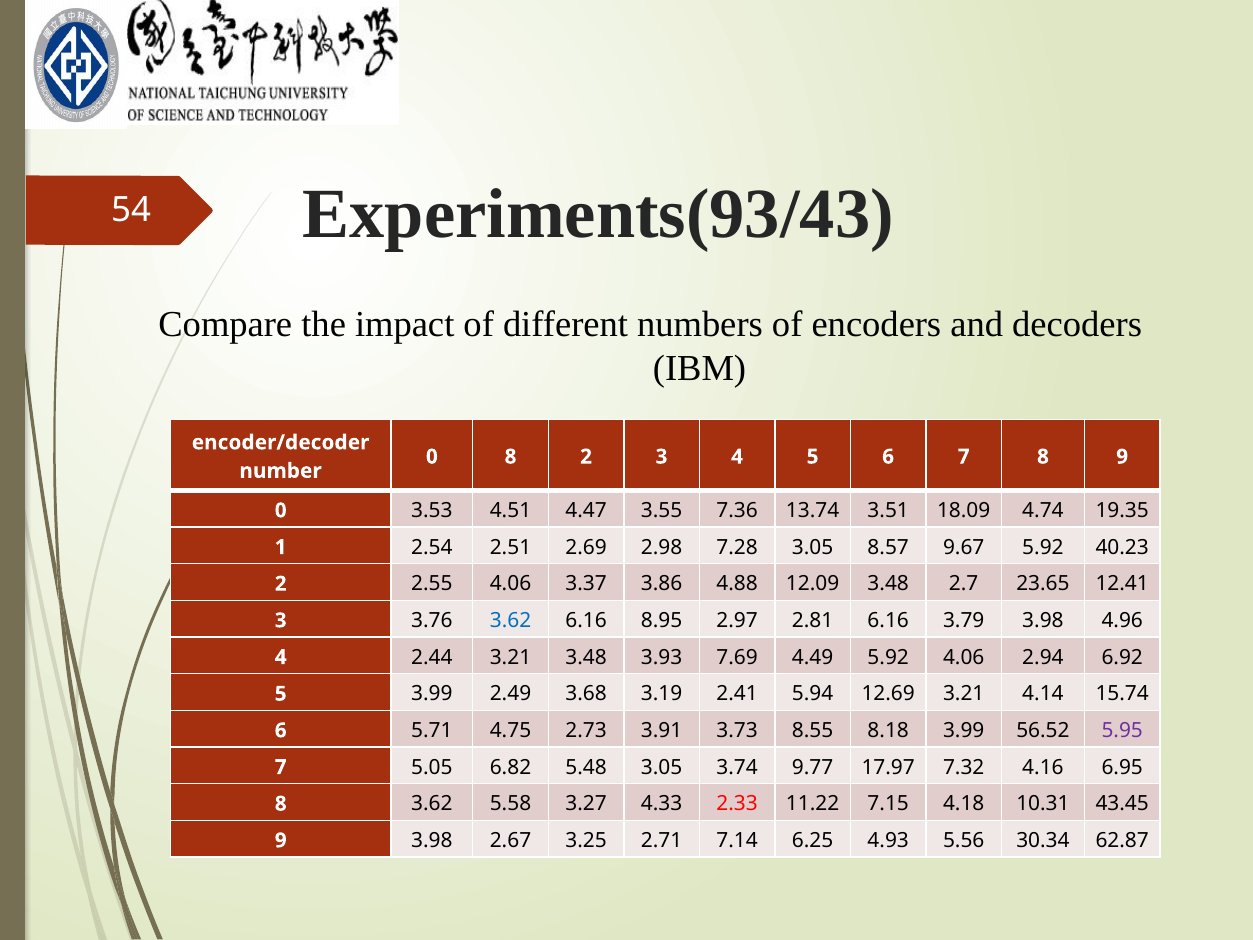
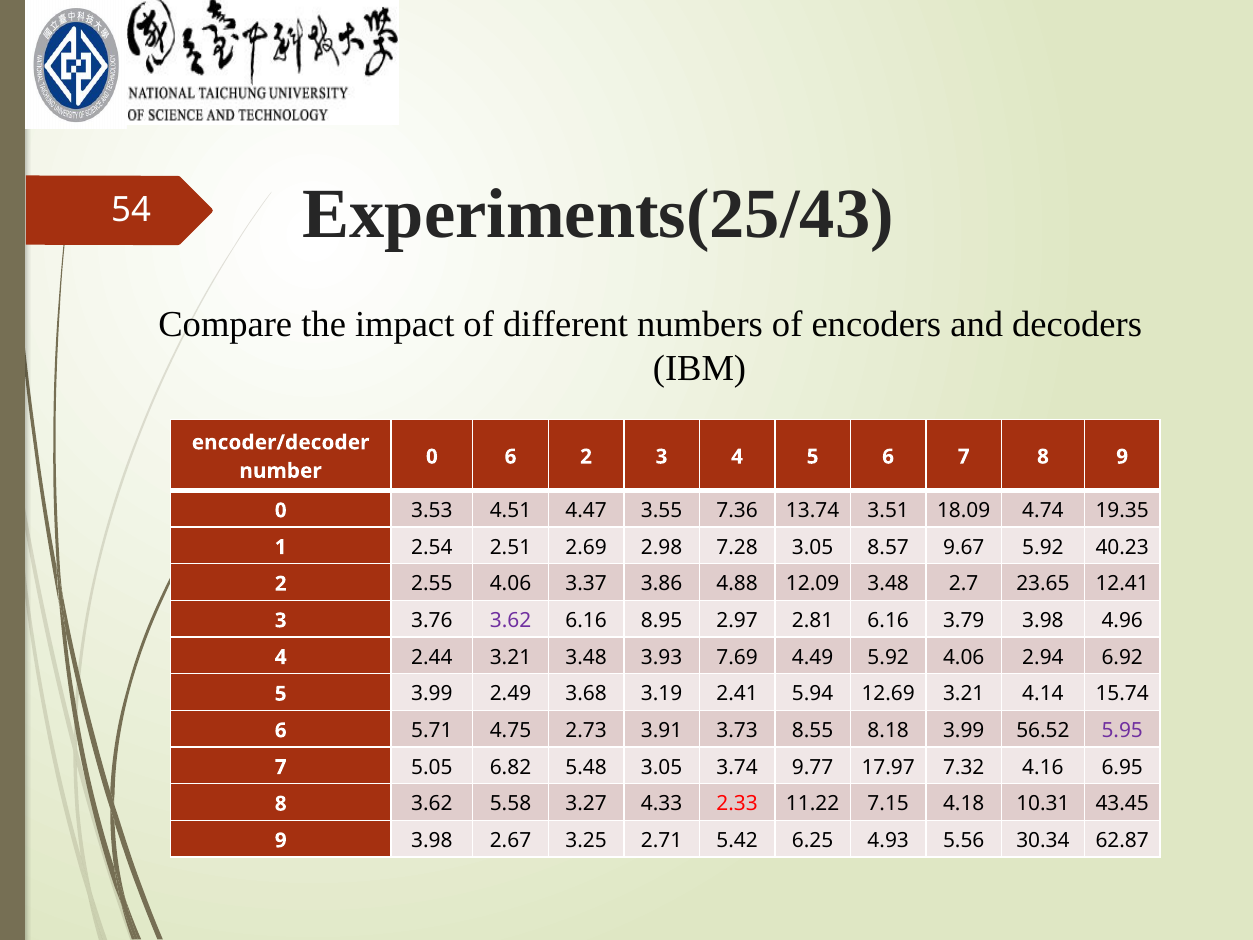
Experiments(93/43: Experiments(93/43 -> Experiments(25/43 (598, 214)
0 8: 8 -> 6 (511, 457)
3.62 colour: blue -> purple (511, 620)
7.14: 7.14 -> 5.42 (737, 840)
